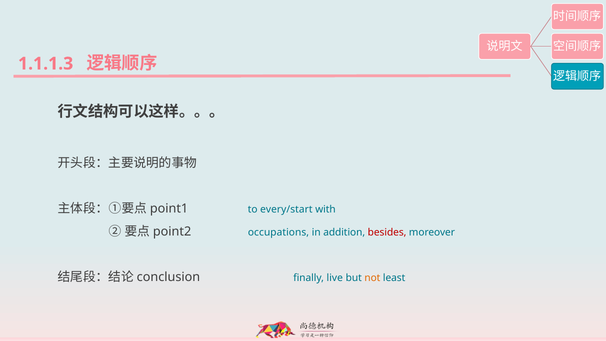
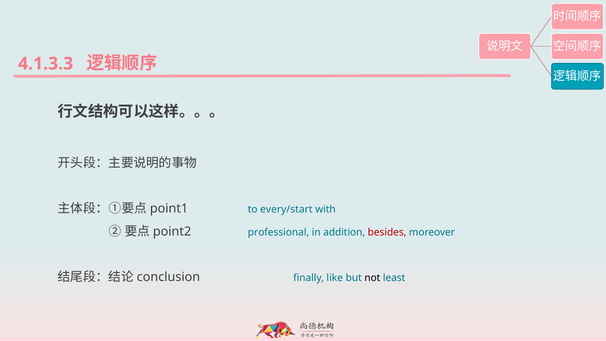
1.1.1.3: 1.1.1.3 -> 4.1.3.3 (46, 64)
occupations: occupations -> professional (279, 232)
live: live -> like (335, 278)
not colour: orange -> black (372, 278)
